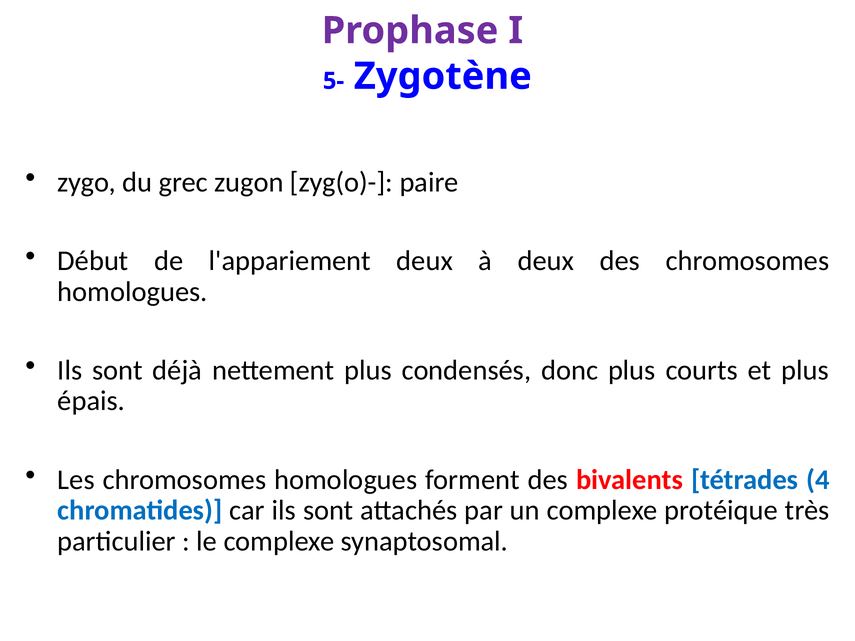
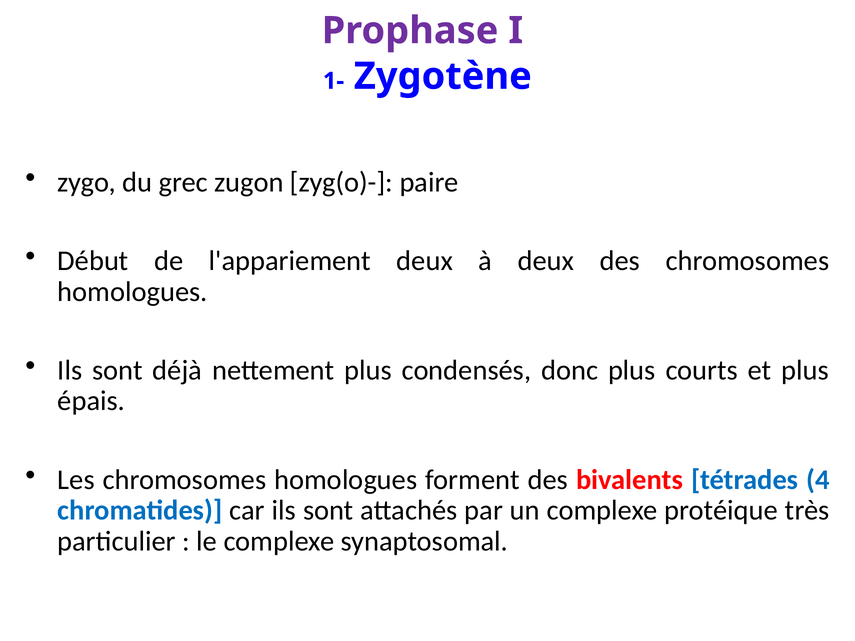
5-: 5- -> 1- (333, 81)
